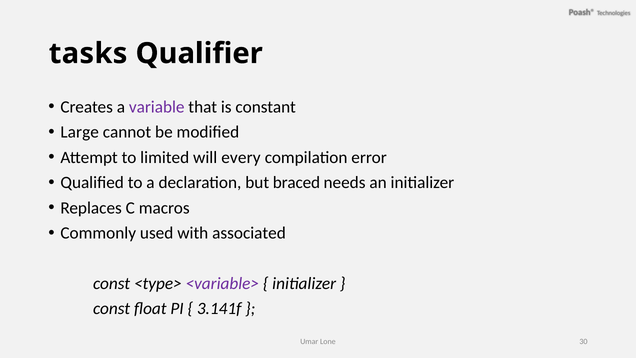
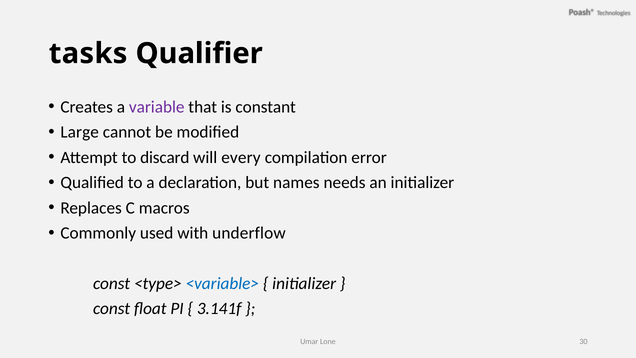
limited: limited -> discard (165, 157)
braced: braced -> names (296, 182)
associated: associated -> underflow (249, 233)
<variable> colour: purple -> blue (222, 283)
